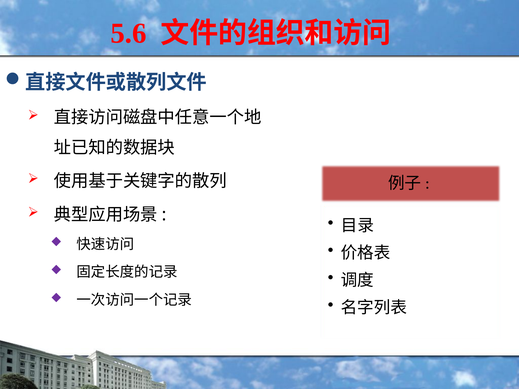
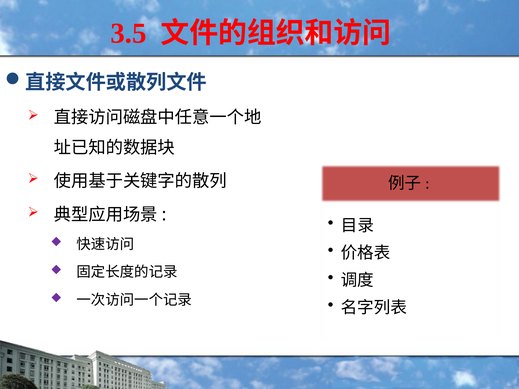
5.6: 5.6 -> 3.5 (129, 33)
